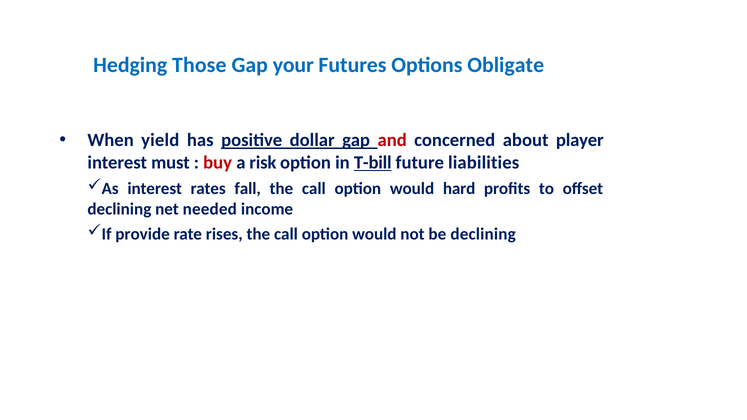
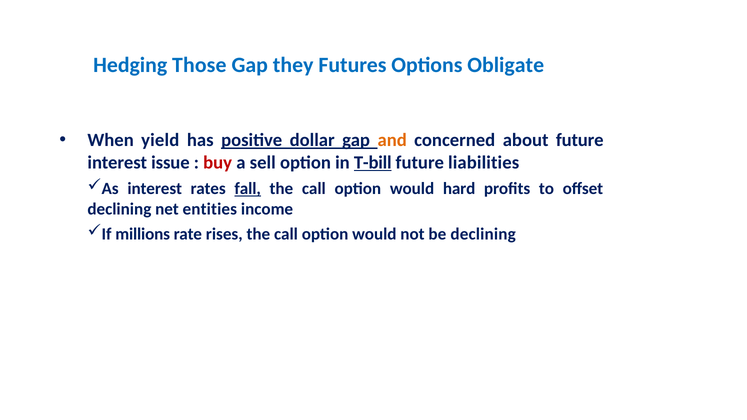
your: your -> they (293, 65)
and colour: red -> orange (392, 140)
about player: player -> future (580, 140)
must: must -> issue (170, 163)
risk: risk -> sell (263, 163)
fall underline: none -> present (248, 189)
needed: needed -> entities (210, 209)
provide: provide -> millions (143, 234)
